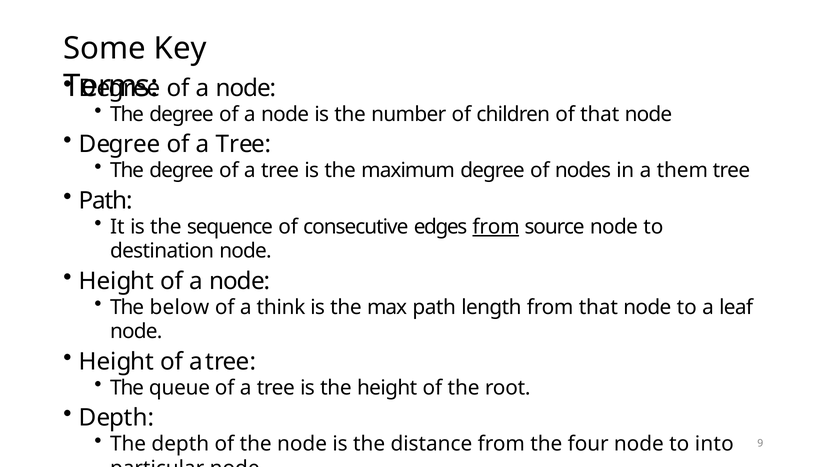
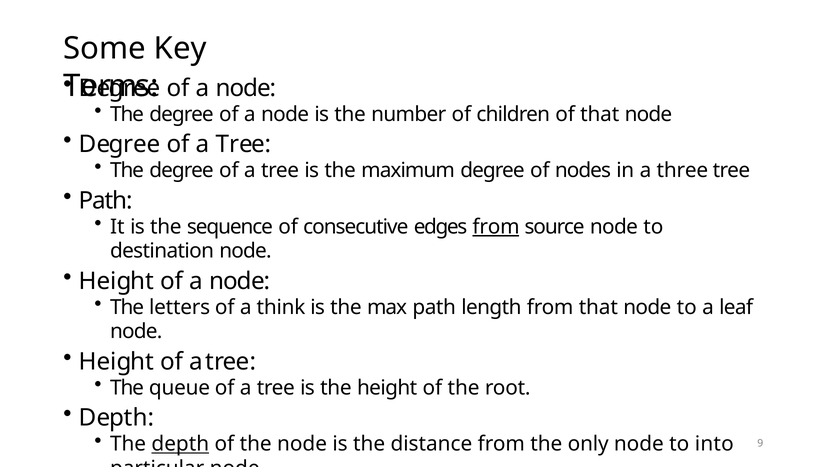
them: them -> three (682, 171)
below: below -> letters (180, 308)
depth underline: none -> present (180, 444)
four: four -> only (588, 444)
